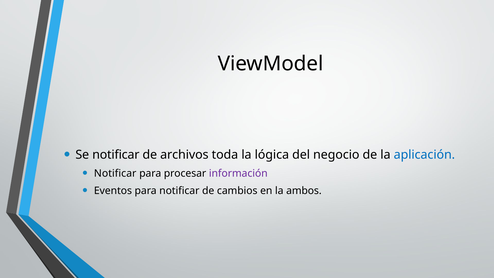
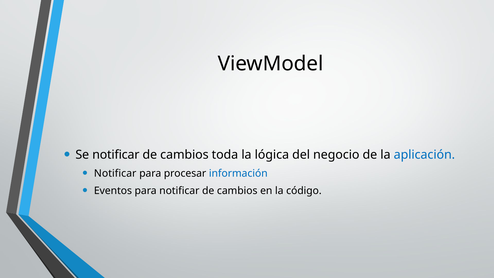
archivos: archivos -> cambios (184, 155)
información colour: purple -> blue (238, 173)
ambos: ambos -> código (304, 191)
